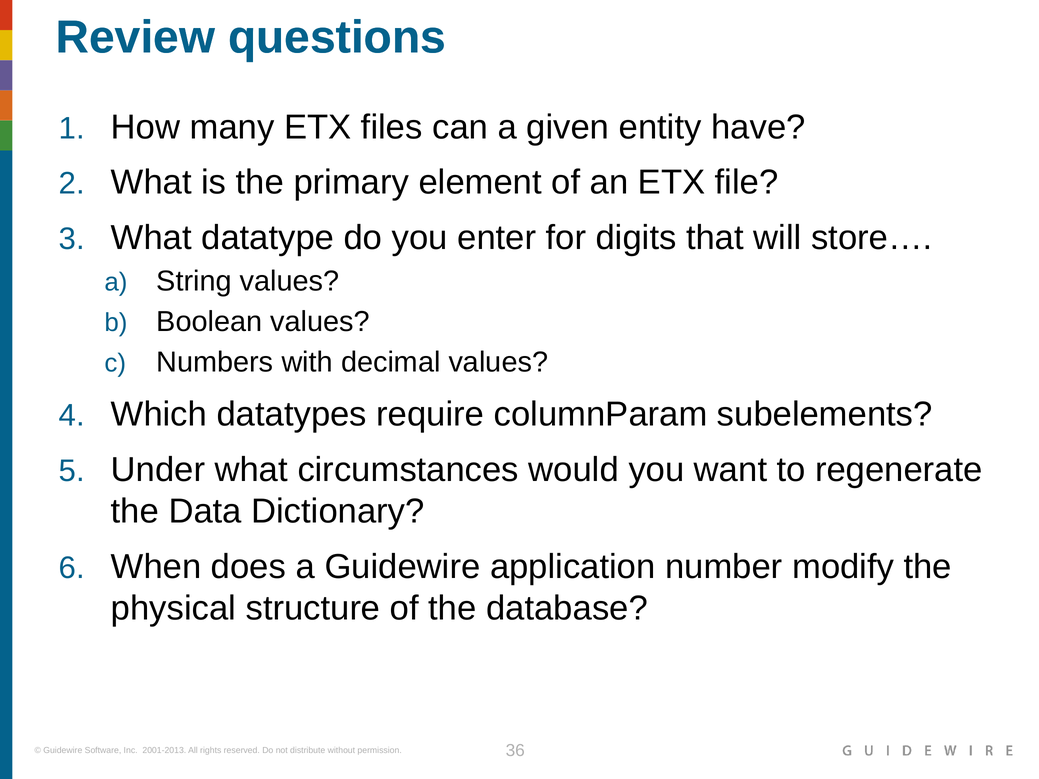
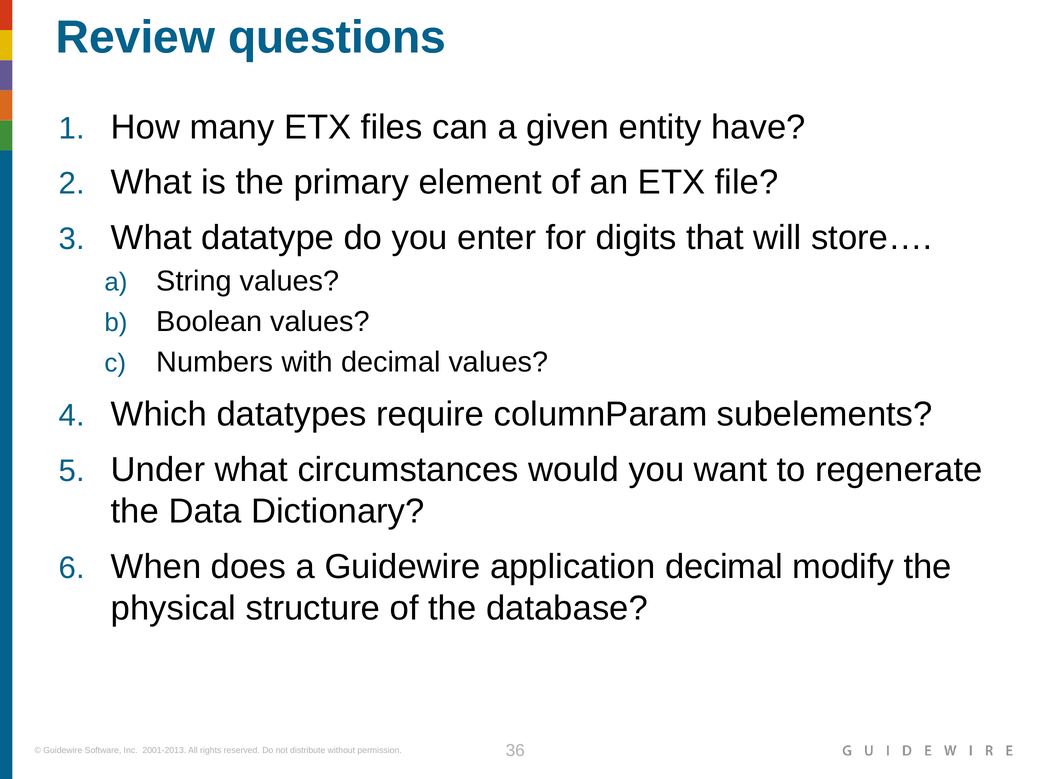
application number: number -> decimal (724, 567)
